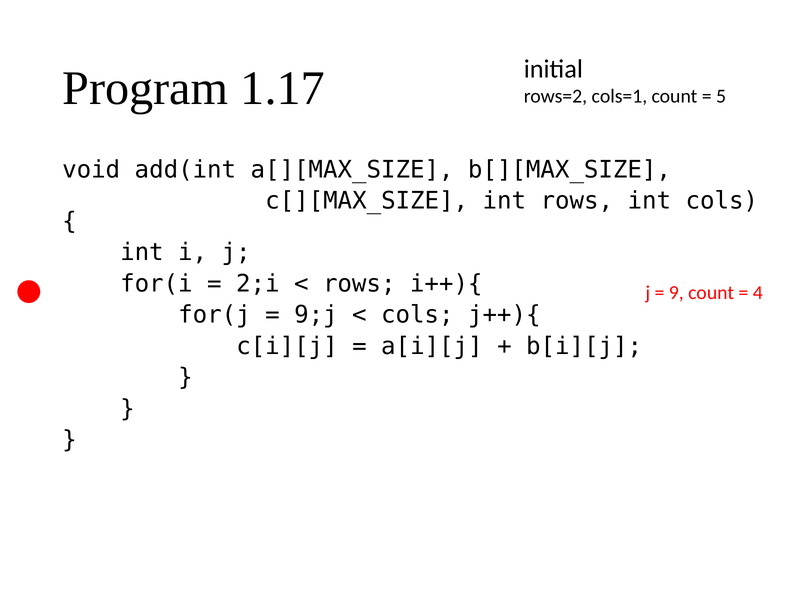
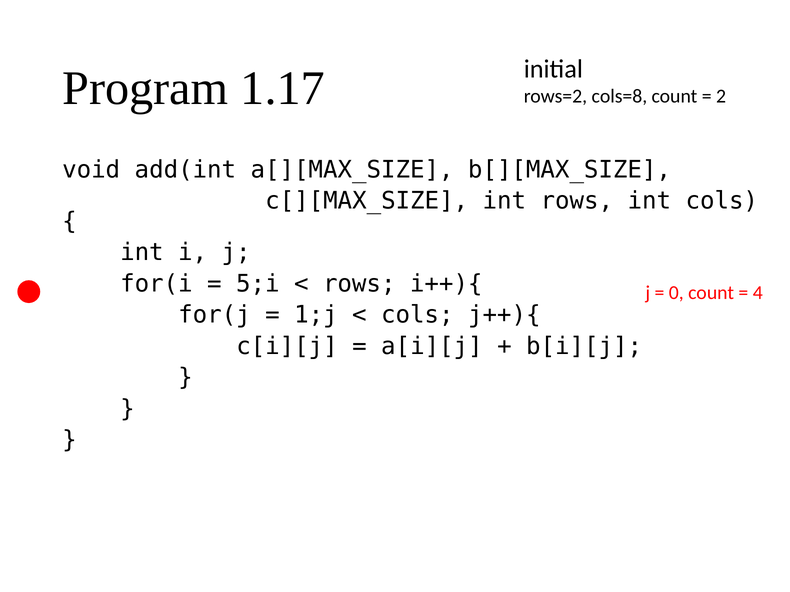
cols=1: cols=1 -> cols=8 (619, 96)
5: 5 -> 2 (721, 96)
2;i: 2;i -> 5;i (258, 284)
9: 9 -> 0 (676, 293)
9;j: 9;j -> 1;j (316, 315)
